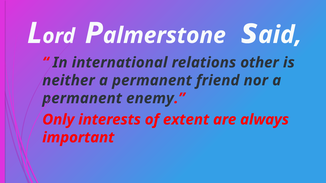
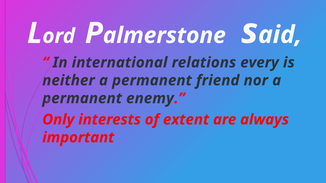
other: other -> every (260, 63)
